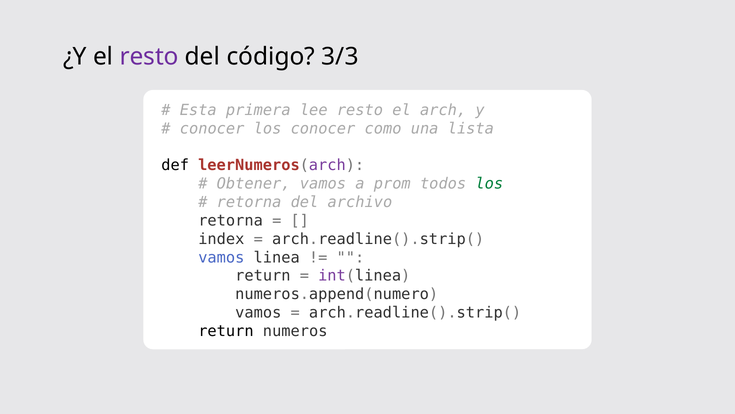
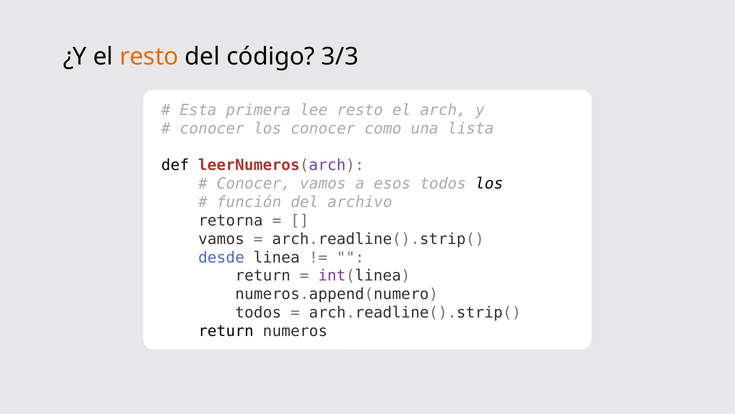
resto colour: purple -> orange (149, 57)
Obtener: Obtener -> Conocer (254, 184)
prom: prom -> esos (392, 184)
los colour: green -> black (489, 184)
retorna: retorna -> función (249, 202)
index: index -> vamos (221, 239)
vamos: vamos -> desde (221, 257)
vamos: vamos -> todos (258, 312)
